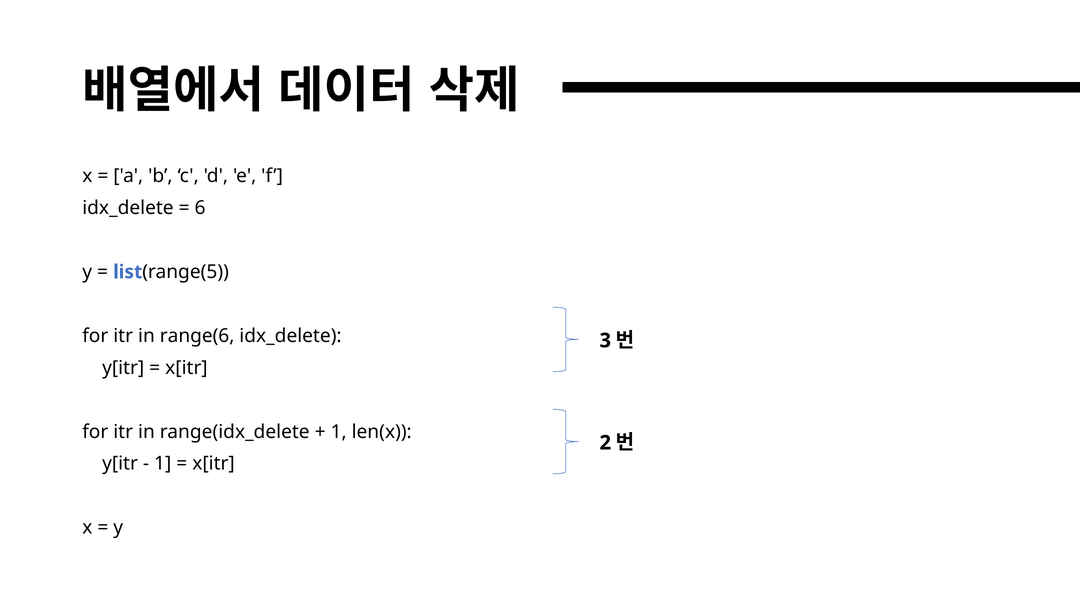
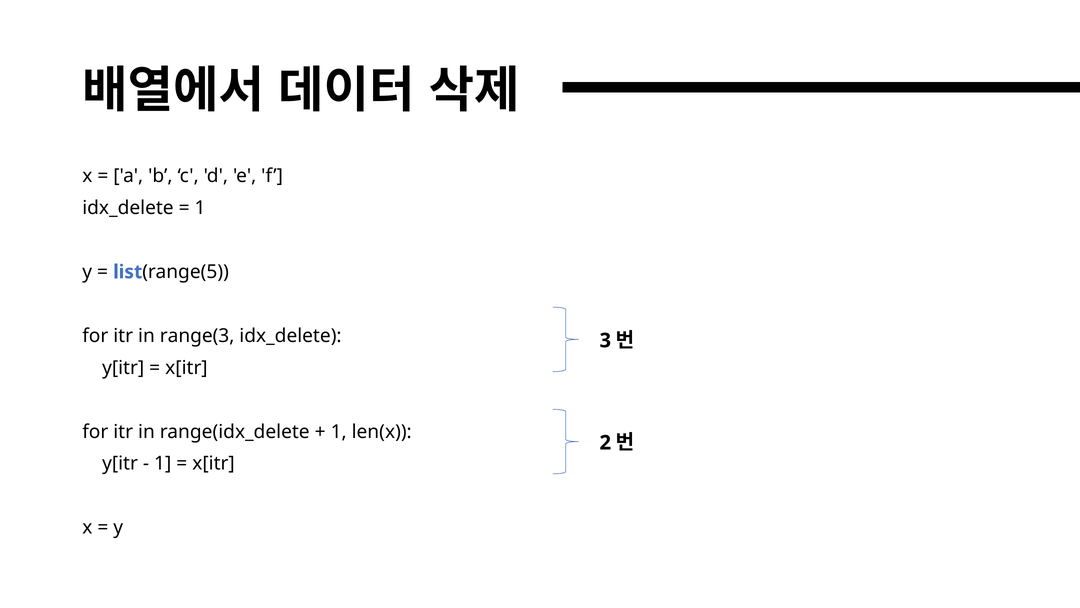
6: 6 -> 1 (200, 208)
range(6: range(6 -> range(3 (197, 336)
